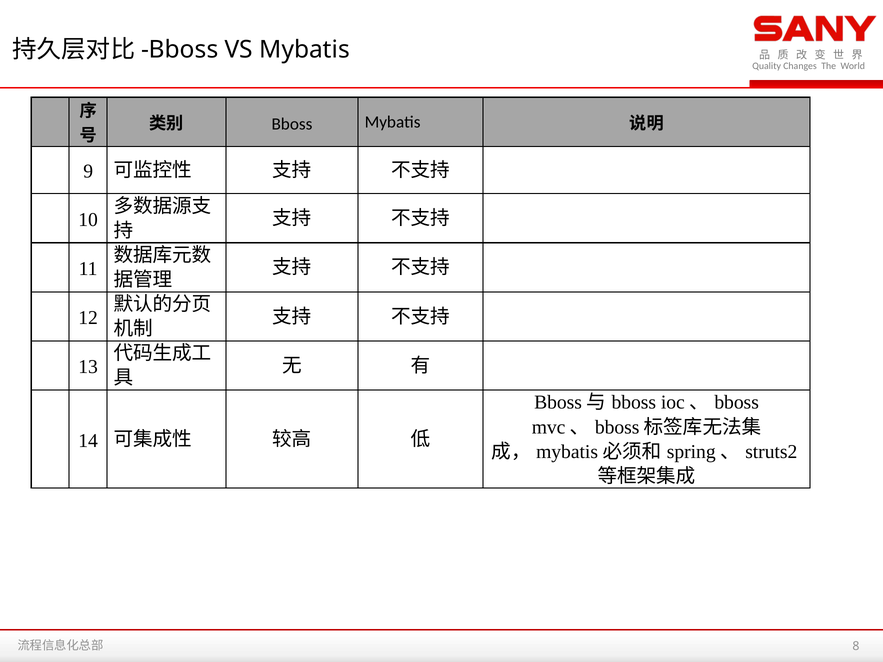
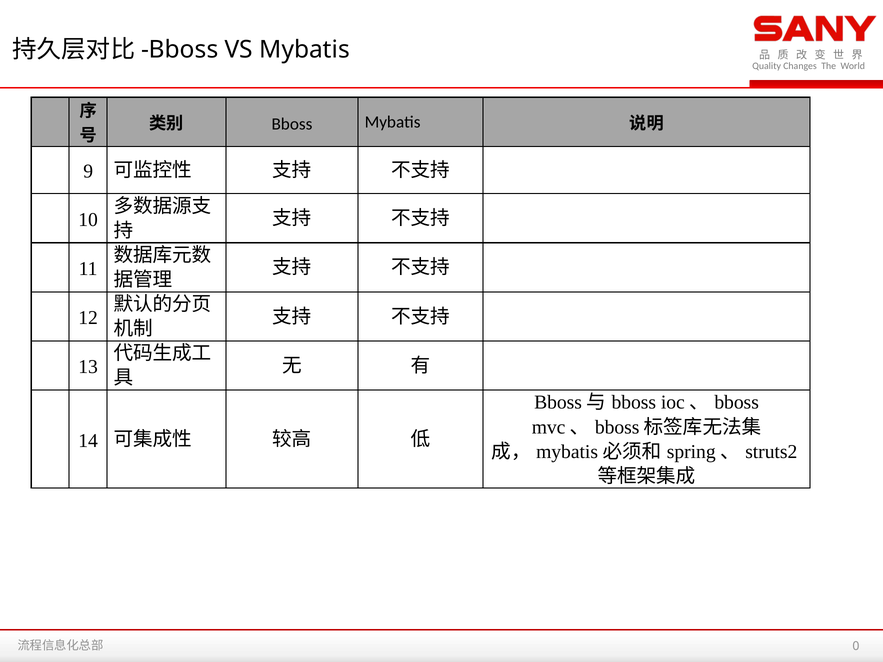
8: 8 -> 0 (856, 647)
